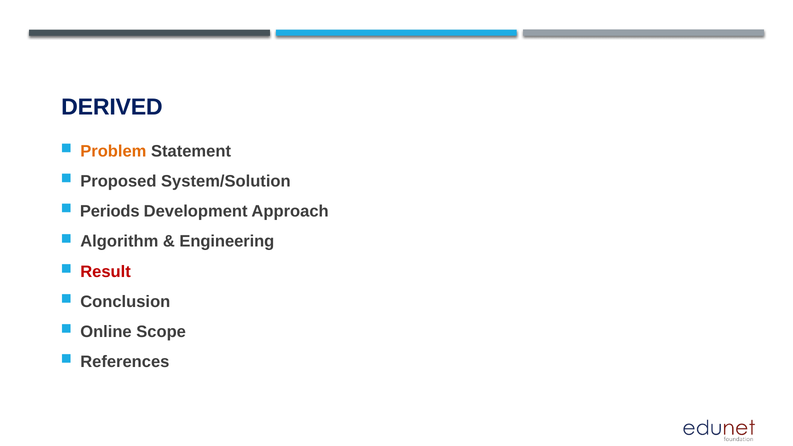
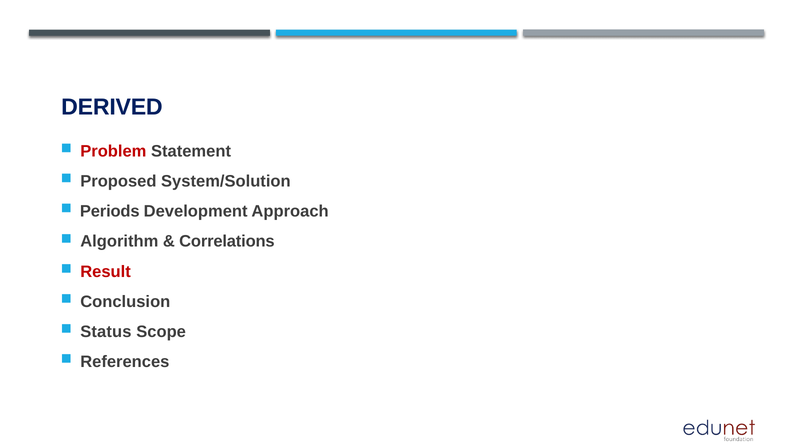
Problem colour: orange -> red (113, 151)
Engineering: Engineering -> Correlations (227, 242)
Online: Online -> Status (106, 332)
